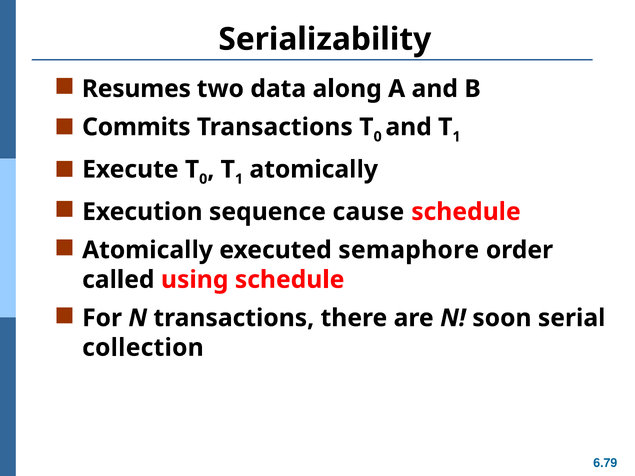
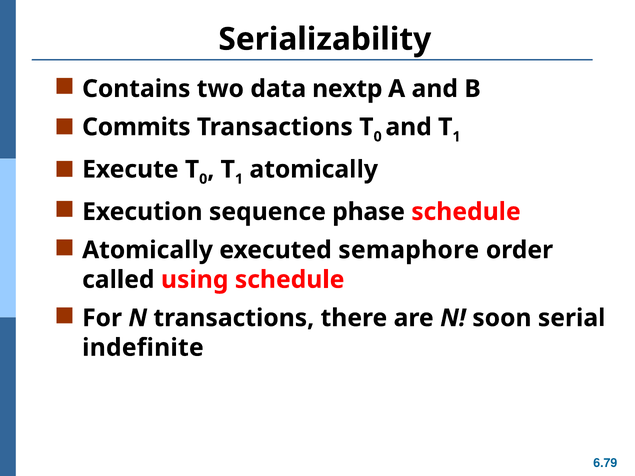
Resumes: Resumes -> Contains (136, 89)
along: along -> nextp (347, 89)
cause: cause -> phase (369, 212)
collection: collection -> indefinite (143, 348)
